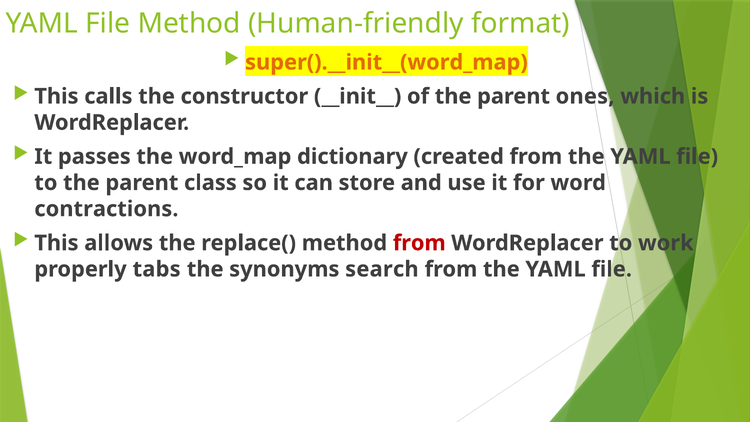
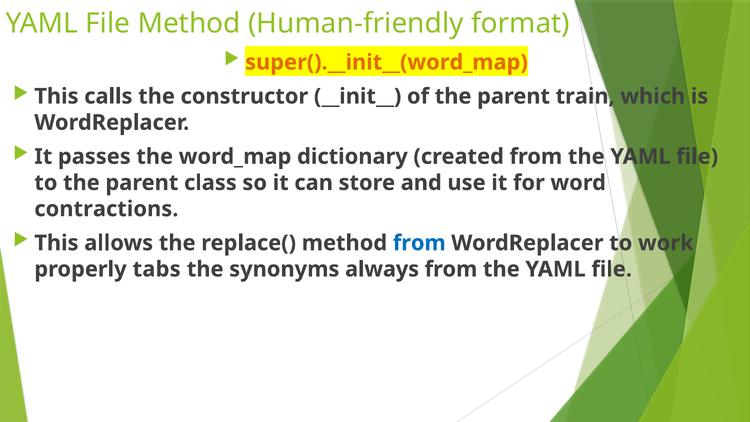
ones: ones -> train (585, 96)
from colour: red -> blue (419, 243)
search: search -> always (382, 269)
